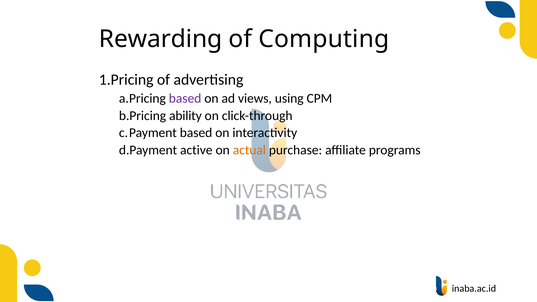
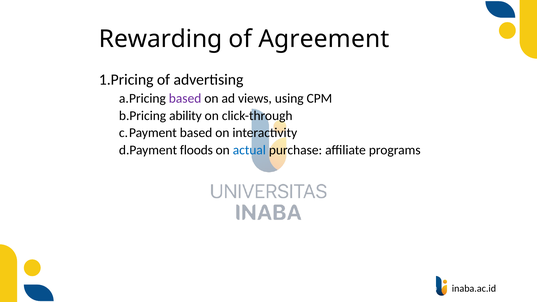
Computing: Computing -> Agreement (324, 39)
active: active -> floods (196, 150)
actual colour: orange -> blue (249, 150)
